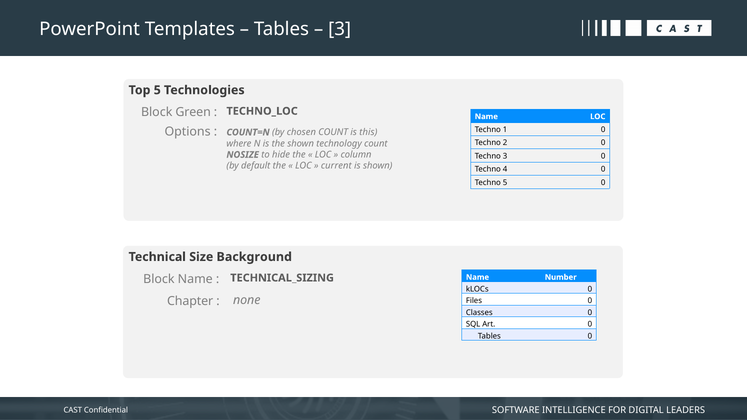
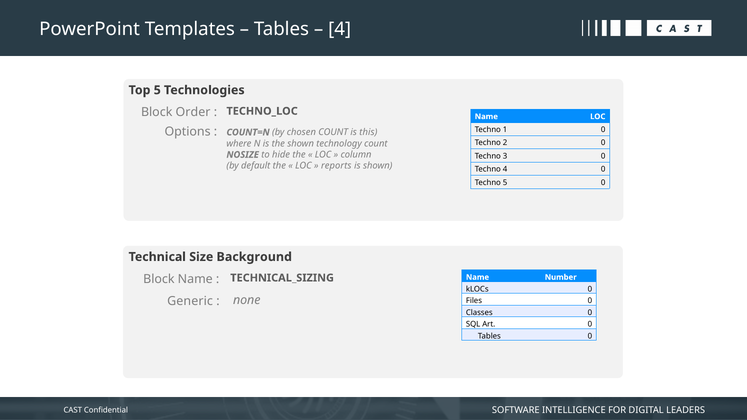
3: 3 -> 4 (340, 29)
Green: Green -> Order (193, 112)
current: current -> reports (336, 166)
Chapter: Chapter -> Generic (190, 301)
